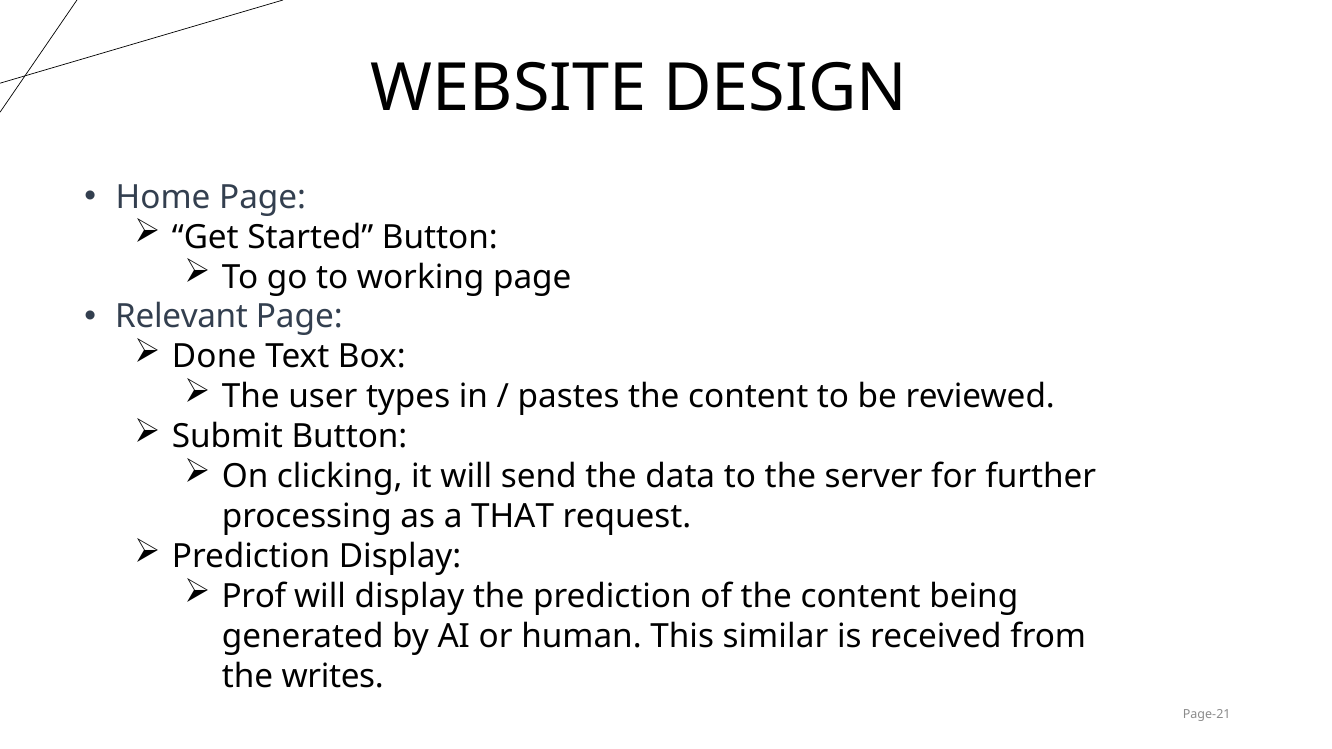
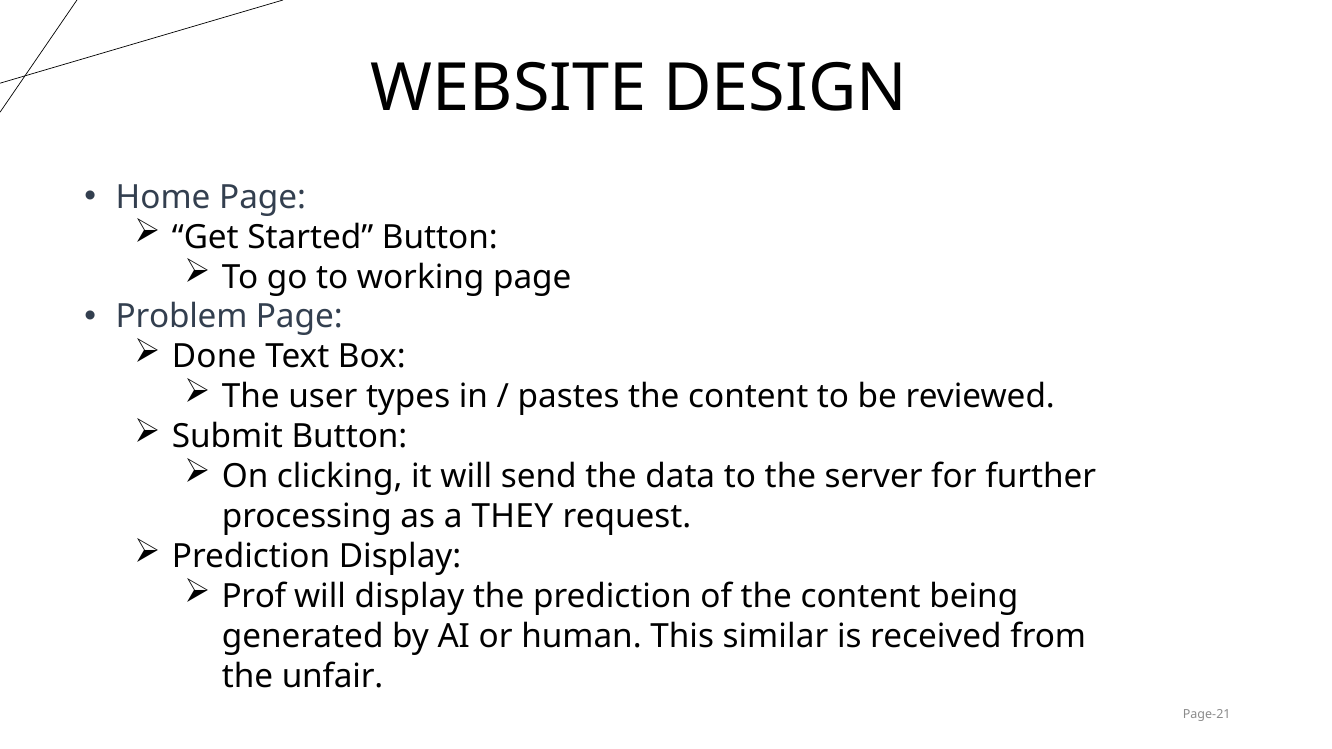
Relevant: Relevant -> Problem (182, 317)
THAT: THAT -> THEY (512, 517)
writes: writes -> unfair (333, 677)
